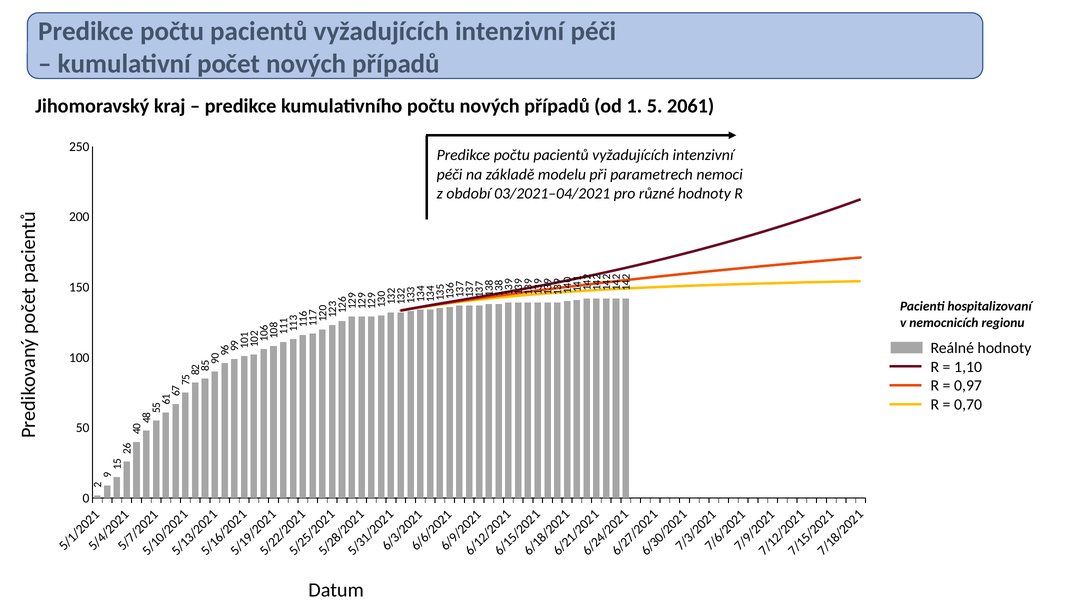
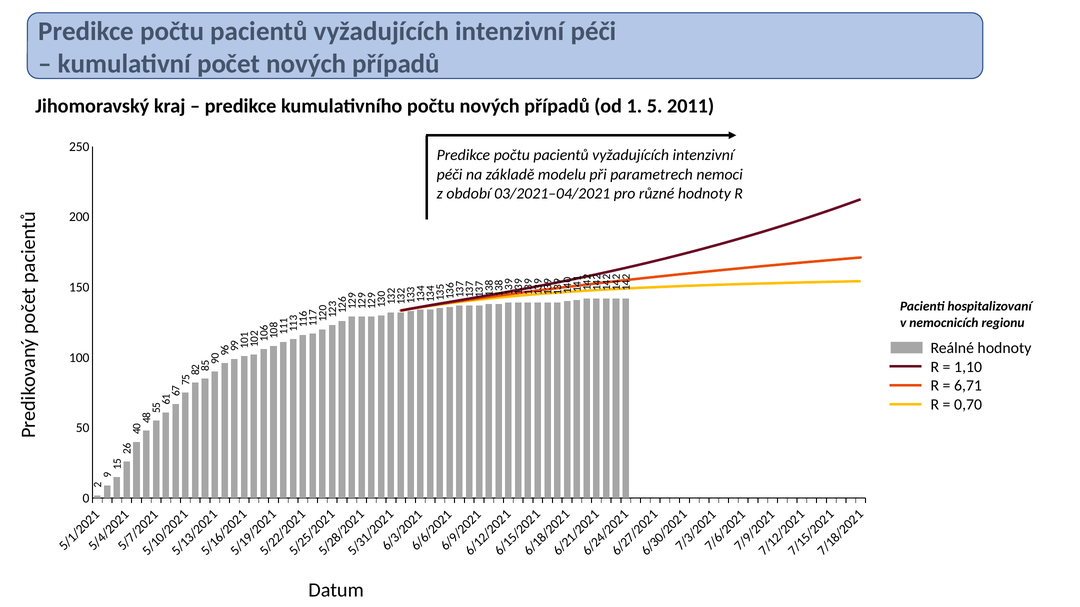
2061: 2061 -> 2011 (691, 106)
0,97: 0,97 -> 6,71 (968, 386)
